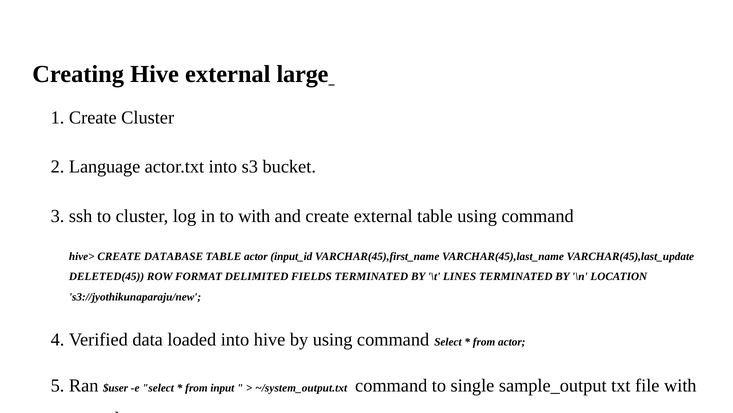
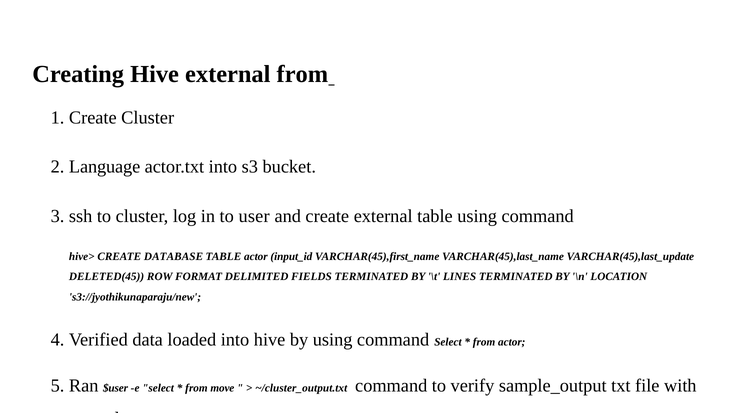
external large: large -> from (302, 74)
to with: with -> user (254, 216)
input: input -> move (222, 388)
~/system_output.txt: ~/system_output.txt -> ~/cluster_output.txt (301, 388)
single: single -> verify (472, 385)
